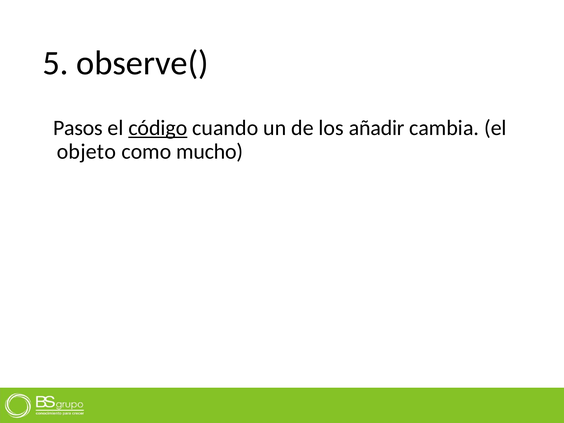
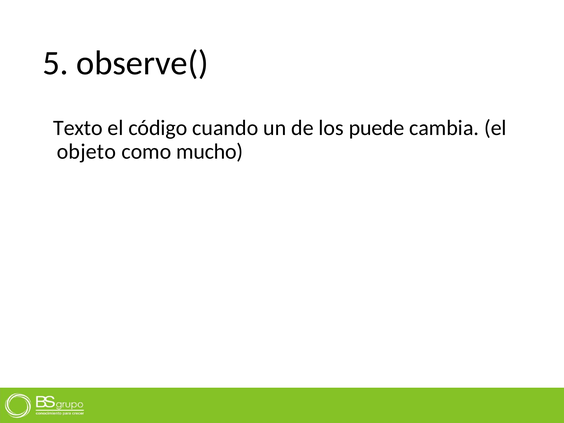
Pasos: Pasos -> Texto (78, 128)
código underline: present -> none (158, 128)
añadir: añadir -> puede (377, 128)
